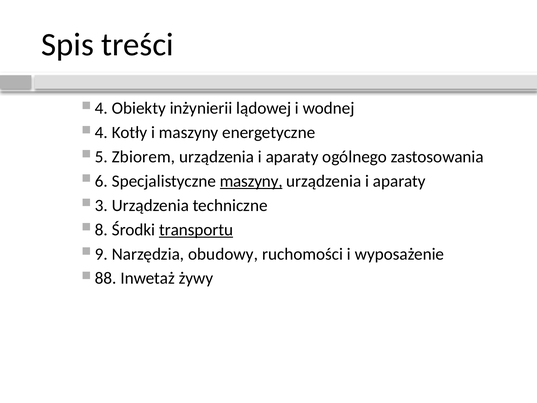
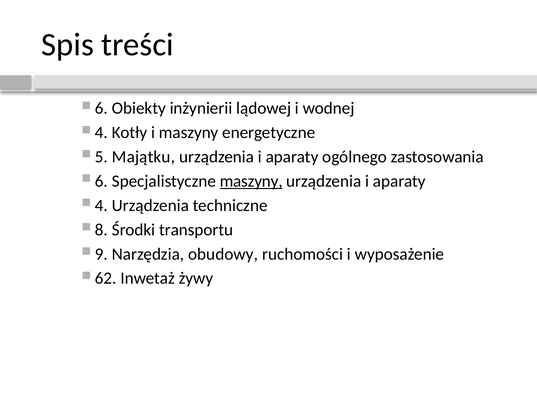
4: 4 -> 6 (101, 108)
Zbiorem: Zbiorem -> Majątku (143, 157)
3: 3 -> 4 (101, 205)
transportu underline: present -> none (196, 230)
88: 88 -> 62 (106, 278)
